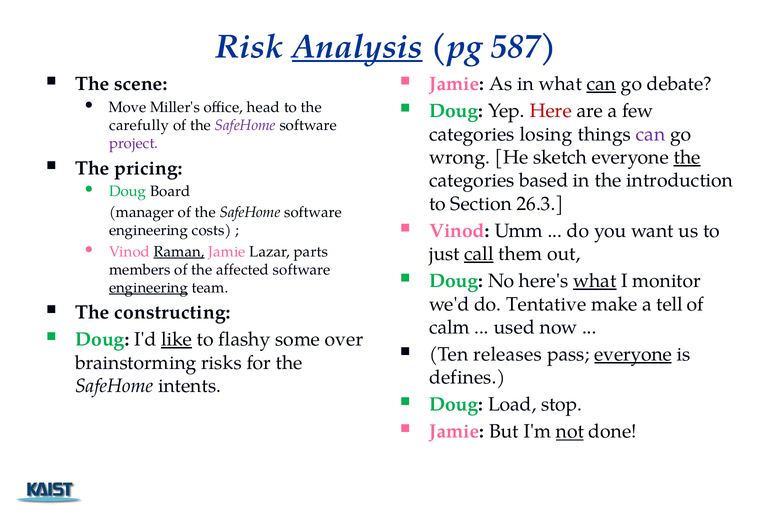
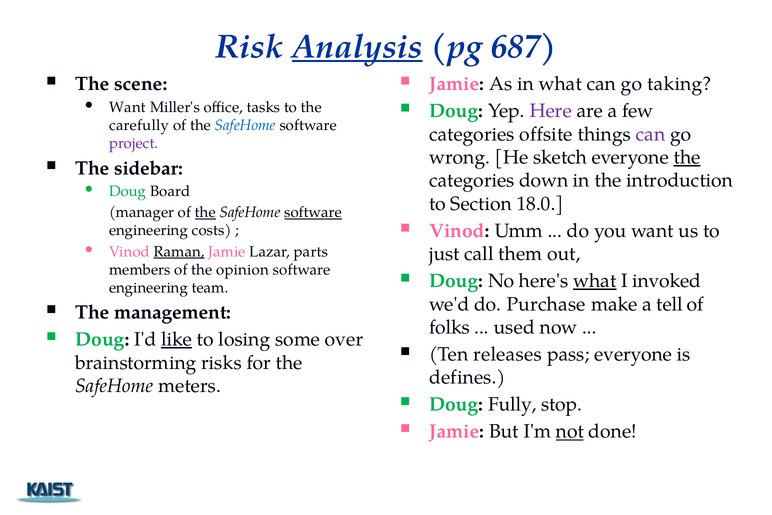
587: 587 -> 687 (524, 47)
can underline: present -> none (601, 84)
debate: debate -> taking (679, 84)
Move: Move -> Want (128, 107)
head: head -> tasks (264, 107)
Here colour: red -> purple (551, 111)
SafeHome colour: purple -> blue (245, 125)
losing: losing -> offsite (546, 134)
pricing: pricing -> sidebar (149, 168)
based: based -> down (544, 180)
26.3: 26.3 -> 18.0 (540, 204)
the underline: none -> present (205, 212)
software underline: none -> present (313, 212)
call underline: present -> none (479, 254)
affected: affected -> opinion (243, 269)
monitor: monitor -> invoked (667, 281)
engineering underline: present -> none (149, 287)
Tentative: Tentative -> Purchase (546, 304)
constructing: constructing -> management (173, 312)
calm: calm -> folks (449, 327)
flashy: flashy -> losing (244, 339)
everyone underline: present -> none (633, 354)
intents: intents -> meters (190, 386)
Load: Load -> Fully (512, 404)
